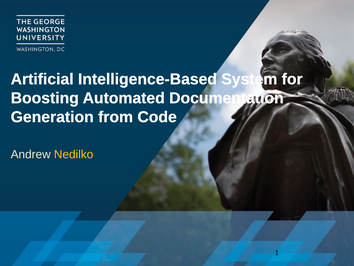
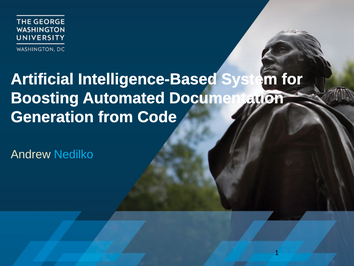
Nedilko colour: yellow -> light blue (74, 154)
